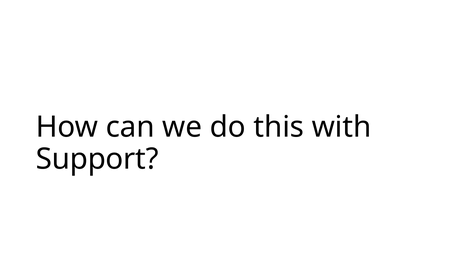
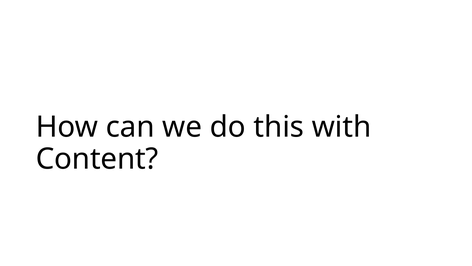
Support: Support -> Content (97, 159)
